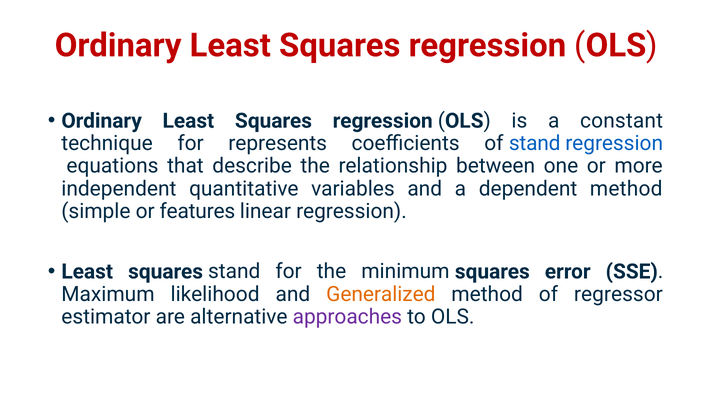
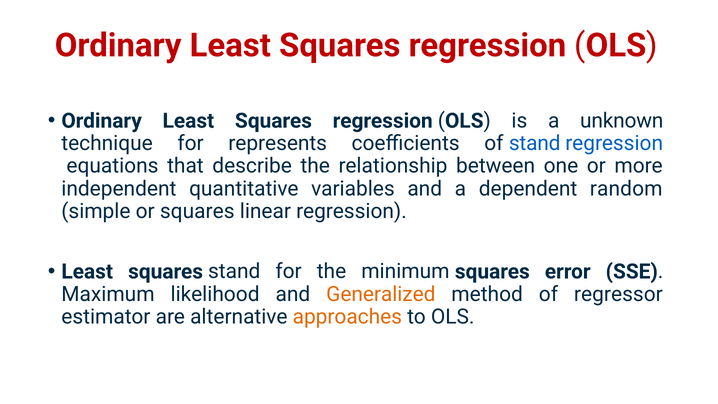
constant: constant -> unknown (622, 121)
dependent method: method -> random (626, 189)
or features: features -> squares (197, 211)
approaches colour: purple -> orange (347, 317)
